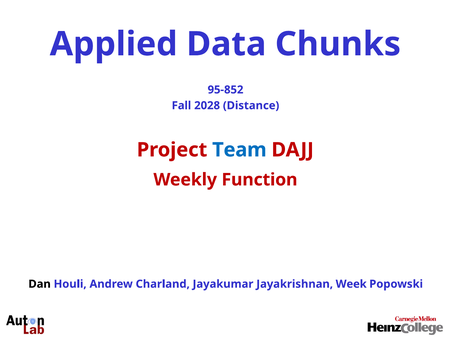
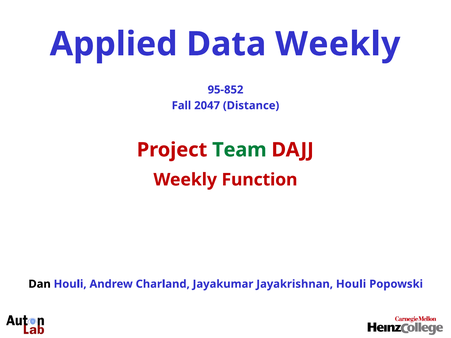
Data Chunks: Chunks -> Weekly (338, 44)
2028: 2028 -> 2047 (207, 106)
Team colour: blue -> green (239, 150)
Jayakrishnan Week: Week -> Houli (351, 284)
